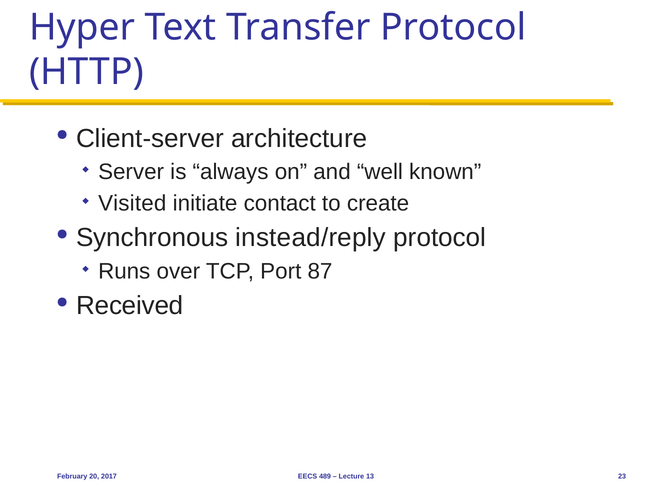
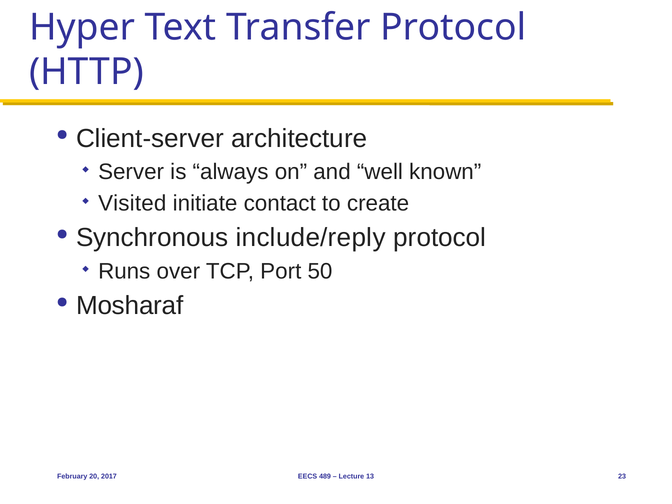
instead/reply: instead/reply -> include/reply (311, 238)
87: 87 -> 50 (320, 271)
Received: Received -> Mosharaf (130, 306)
